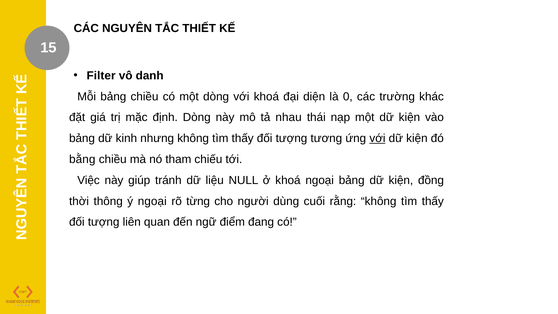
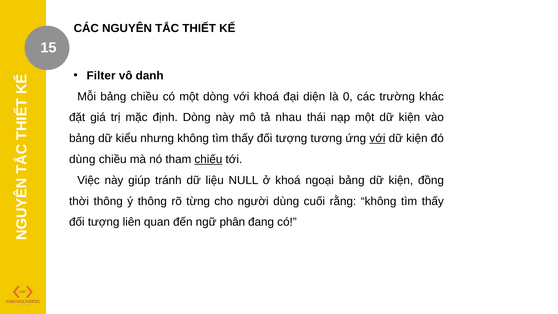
kinh: kinh -> kiểu (126, 138)
bằng: bằng -> dùng (82, 159)
chiếu underline: none -> present (208, 159)
ý ngoại: ngoại -> thông (152, 201)
điểm: điểm -> phân (232, 222)
